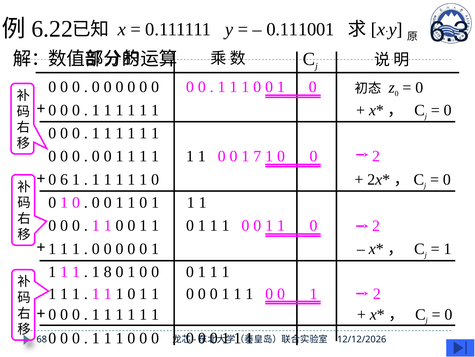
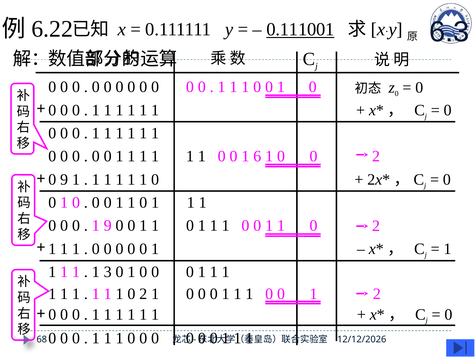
0.111001 underline: none -> present (300, 29)
7: 7 -> 6 (257, 156)
0 6: 6 -> 9 (64, 179)
1: 1 -> 9 (108, 225)
8: 8 -> 3 (108, 271)
1: 1 -> 2 (143, 293)
